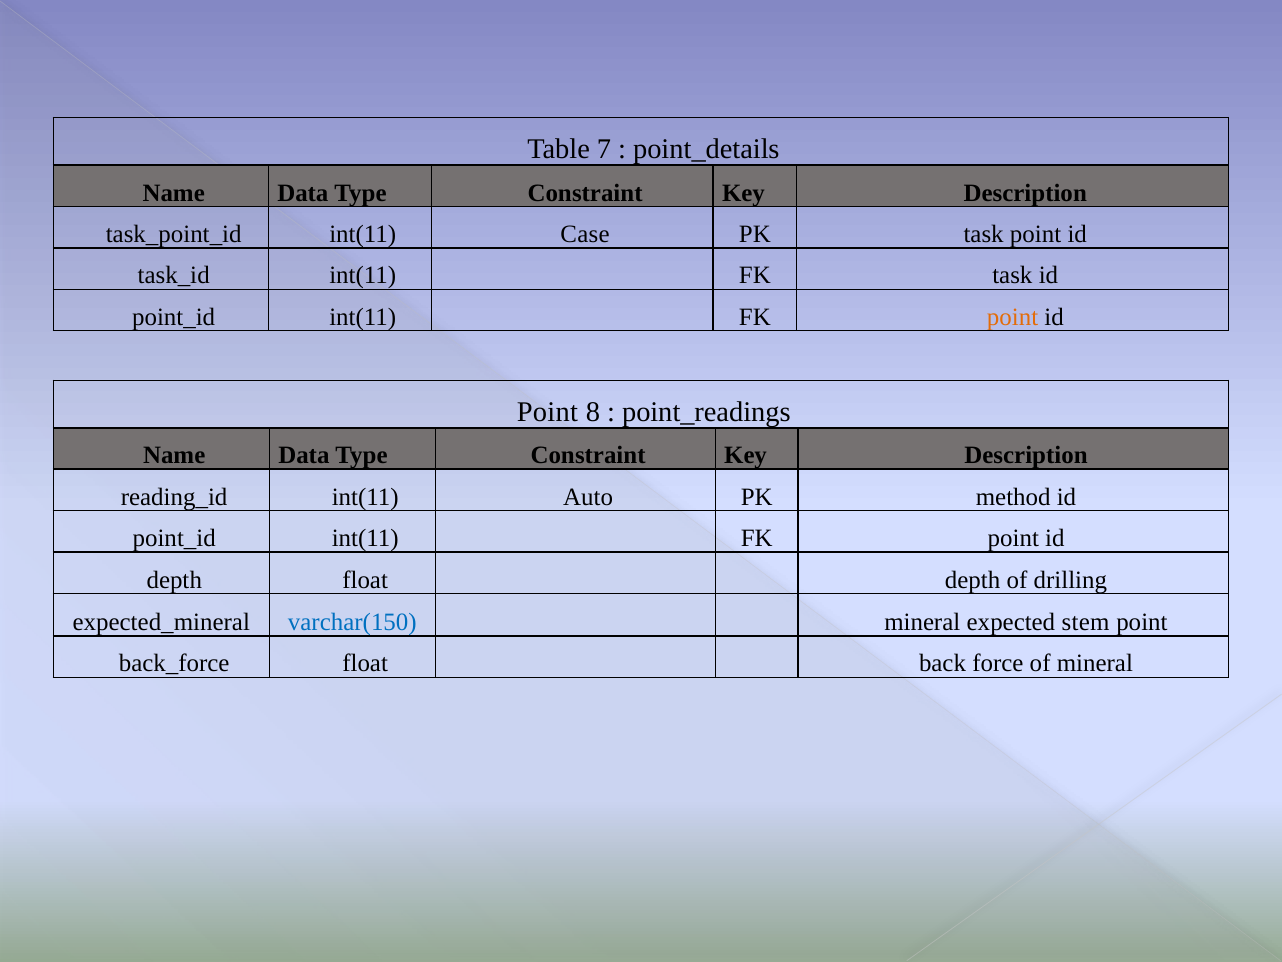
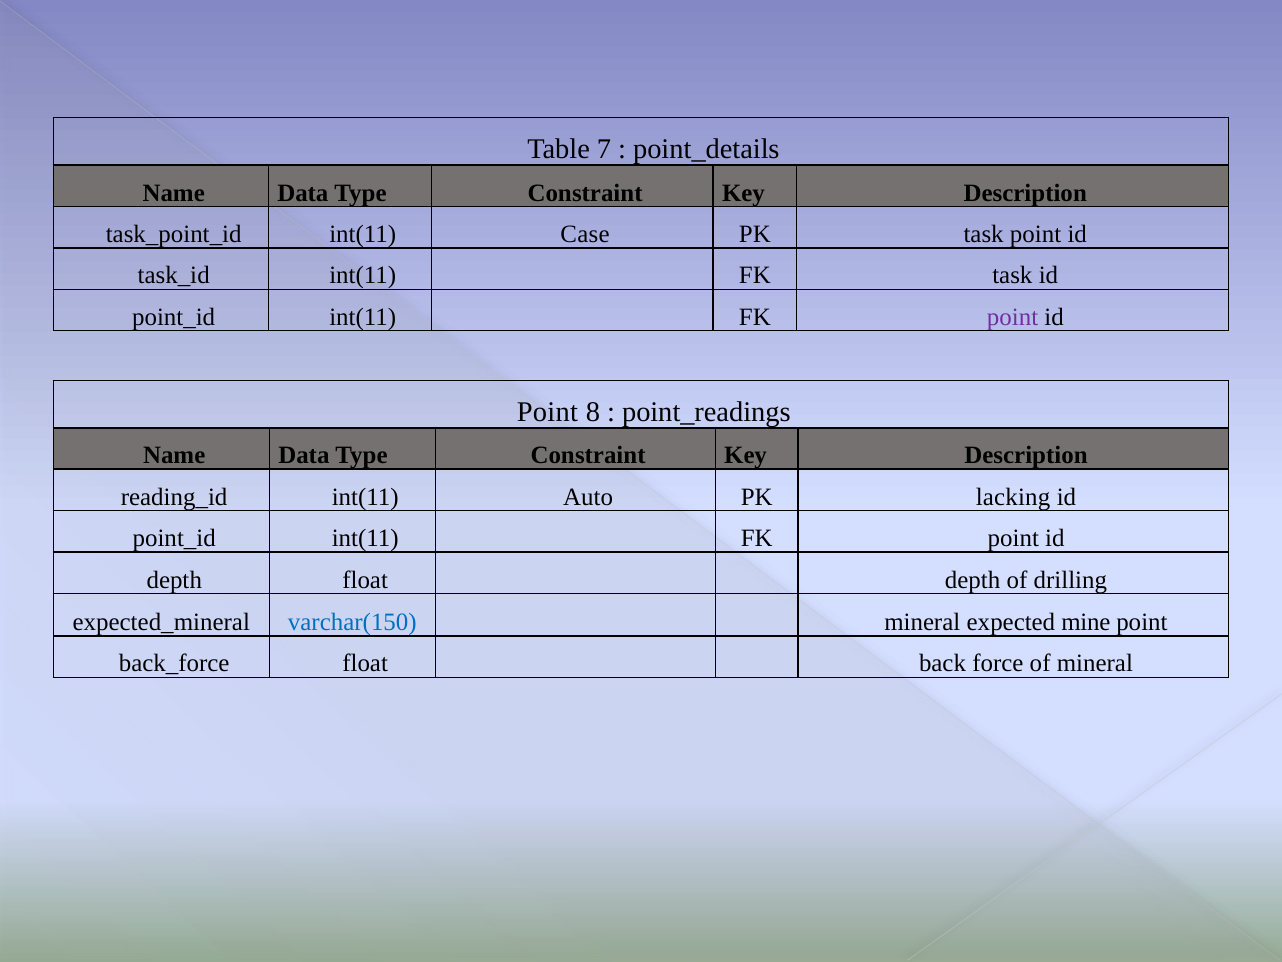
point colour: orange -> purple (1013, 317)
method: method -> lacking (1013, 497)
stem: stem -> mine (1086, 621)
